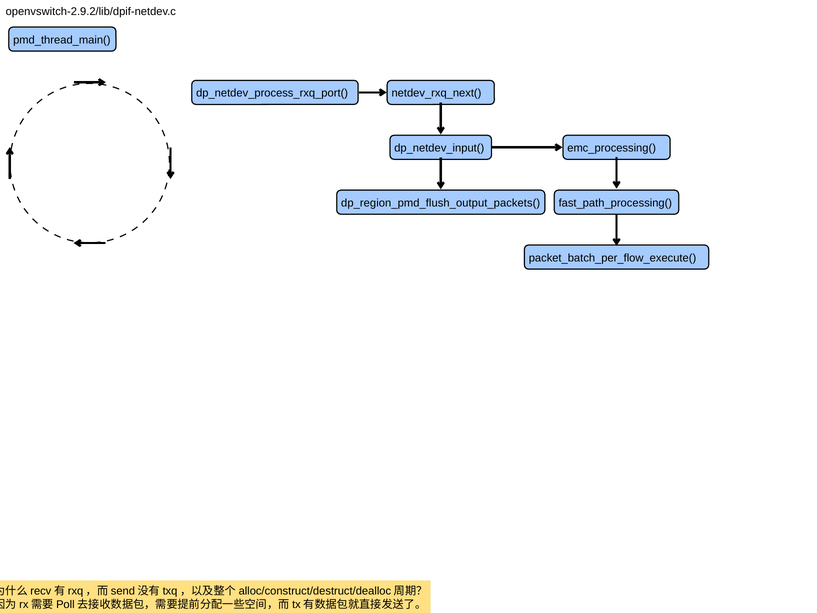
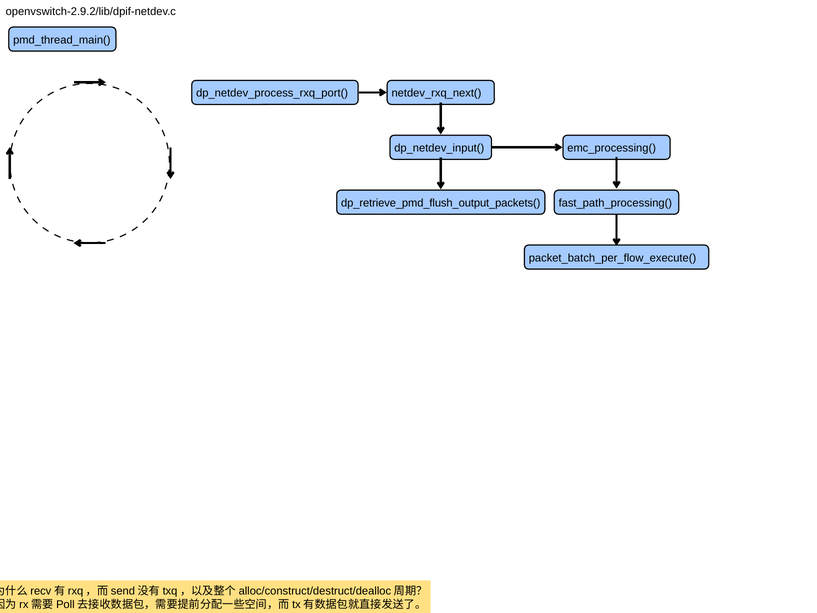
dp_region_pmd_flush_output_packets(: dp_region_pmd_flush_output_packets( -> dp_retrieve_pmd_flush_output_packets( (441, 203)
